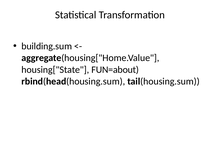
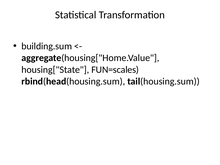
FUN=about: FUN=about -> FUN=scales (115, 70)
